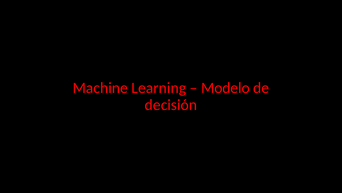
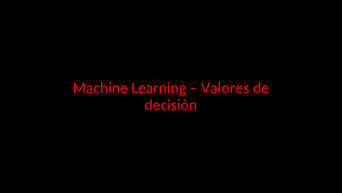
Modelo: Modelo -> Valores (225, 88)
